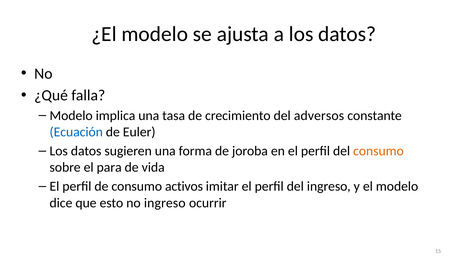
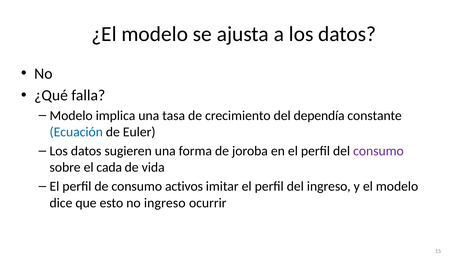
adversos: adversos -> dependía (319, 116)
consumo colour: orange -> purple (378, 151)
para: para -> cada (109, 168)
